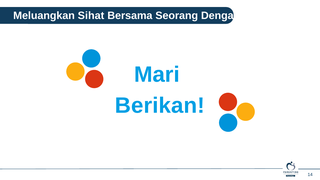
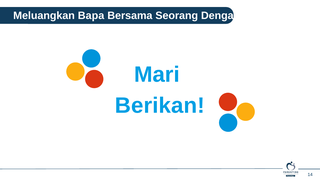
Sihat: Sihat -> Bapa (91, 16)
